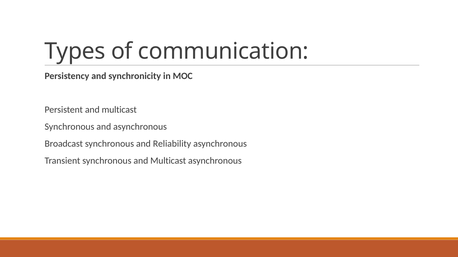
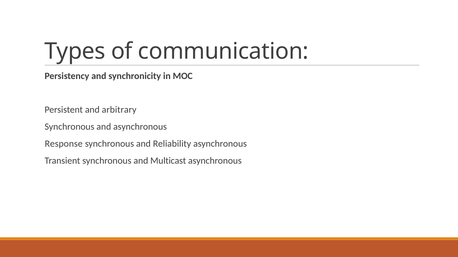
Persistent and multicast: multicast -> arbitrary (119, 110)
Broadcast: Broadcast -> Response (64, 144)
